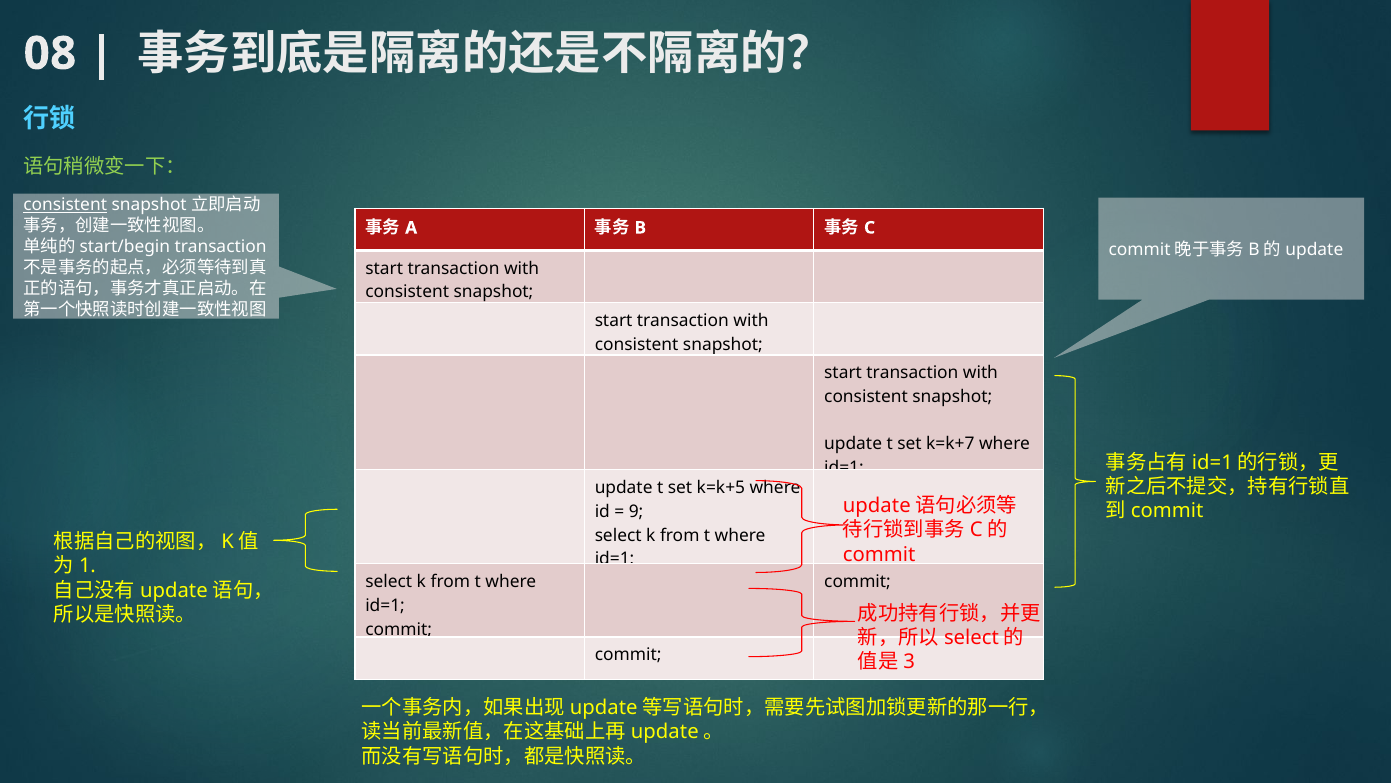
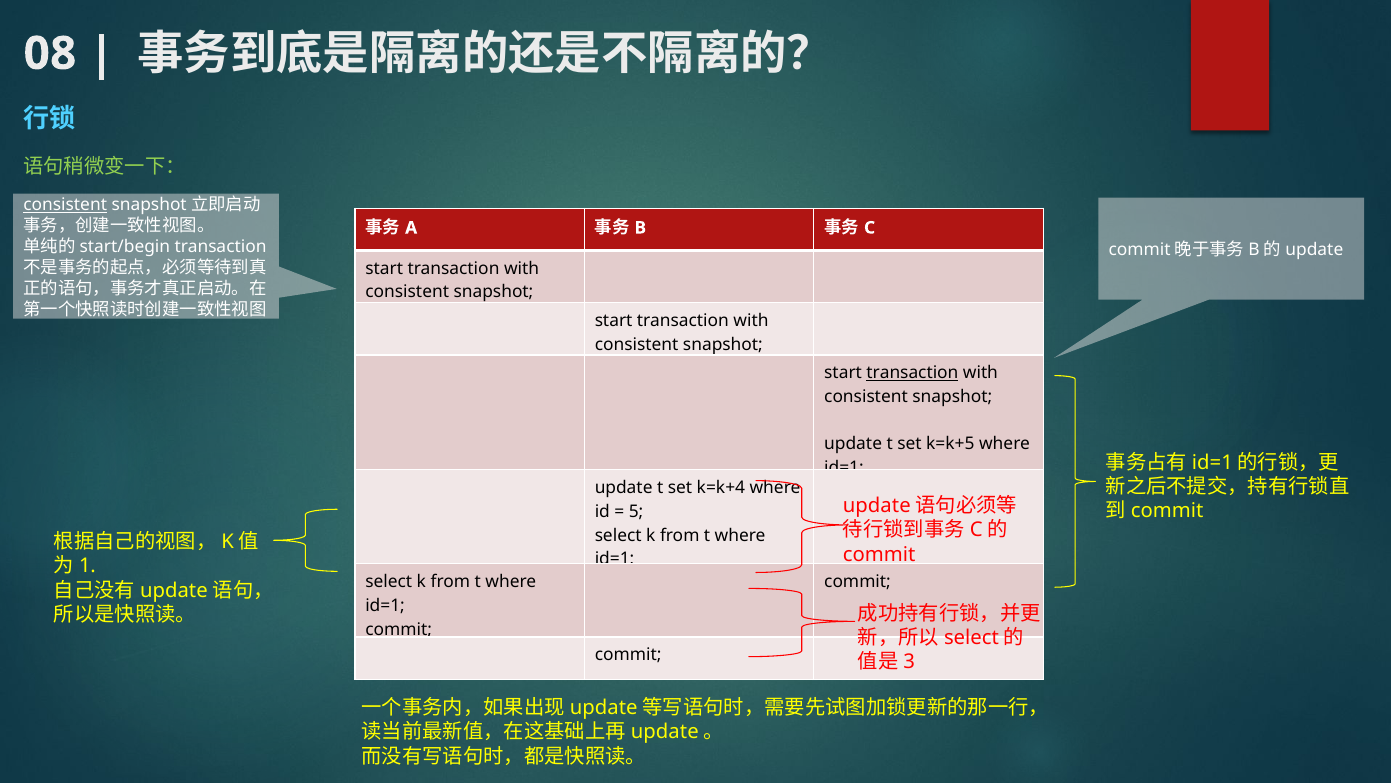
transaction underline: none -> present (912, 373)
k=k+7: k=k+7 -> k=k+5 (950, 444)
k=k+5: k=k+5 -> k=k+4 (721, 488)
9: 9 -> 5 (636, 511)
